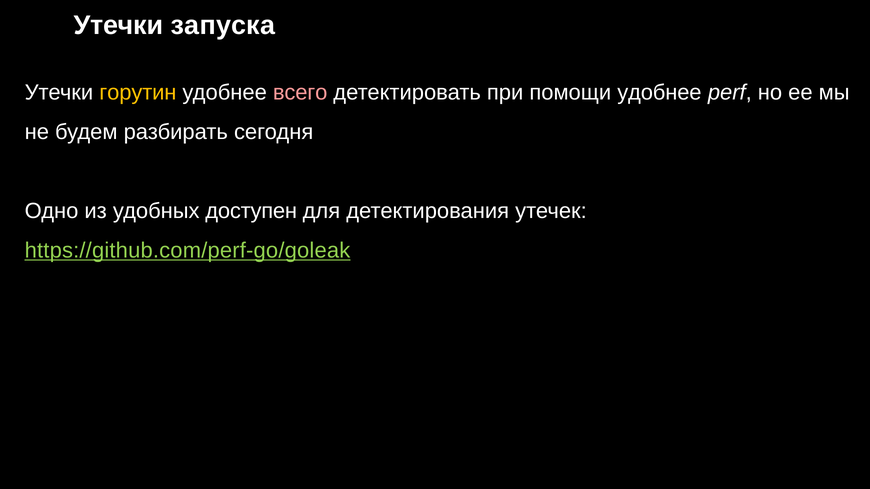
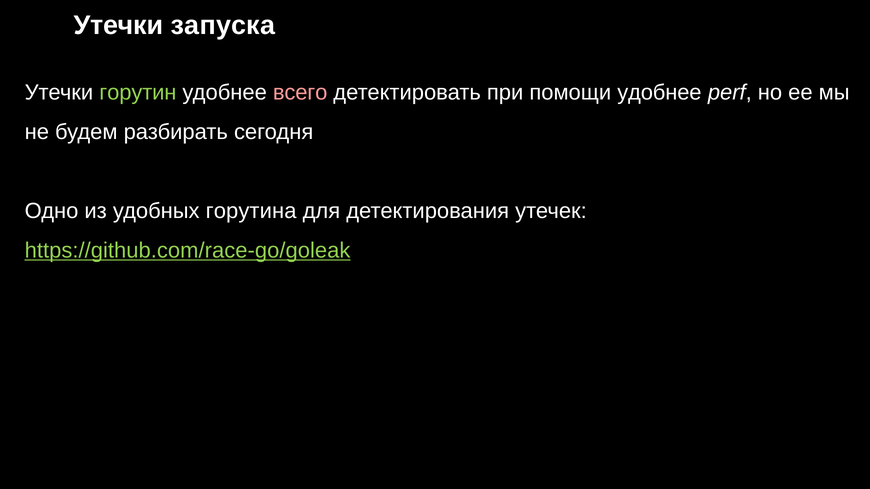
горутин colour: yellow -> light green (138, 92)
доступен: доступен -> горутина (251, 211)
https://github.com/perf-go/goleak: https://github.com/perf-go/goleak -> https://github.com/race-go/goleak (188, 251)
